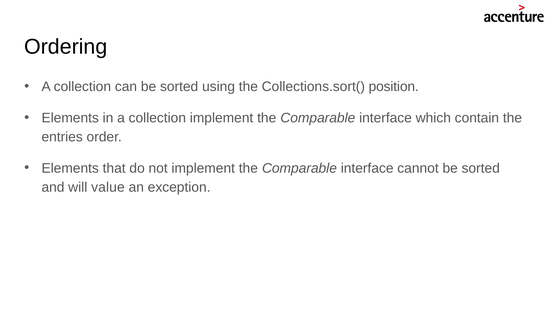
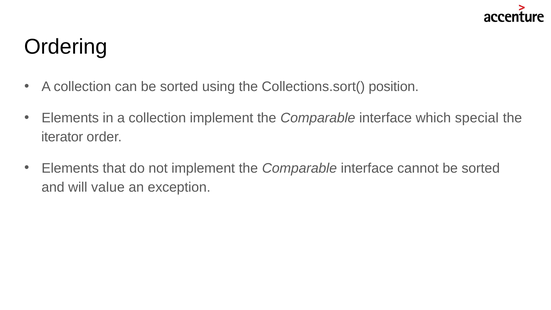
contain: contain -> special (477, 118)
entries: entries -> iterator (62, 137)
